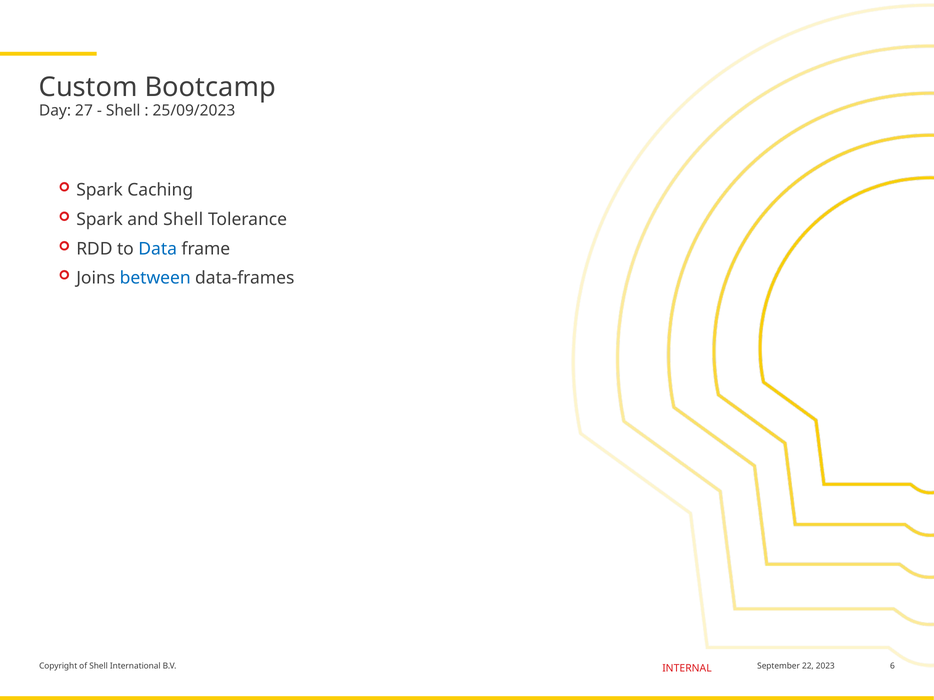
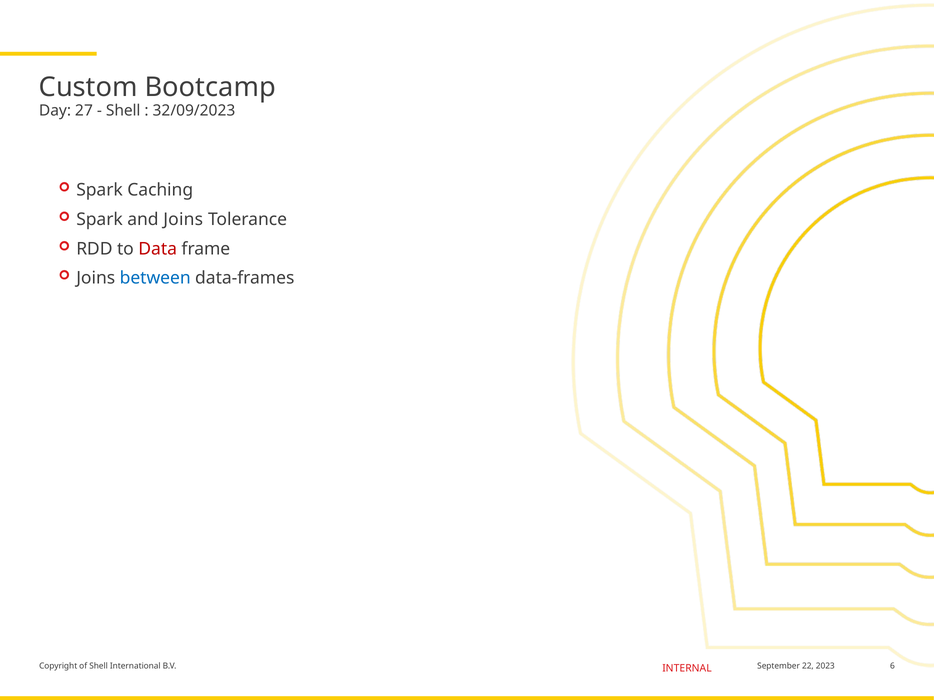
25/09/2023: 25/09/2023 -> 32/09/2023 (194, 111)
and Shell: Shell -> Joins (183, 220)
Data colour: blue -> red (158, 249)
